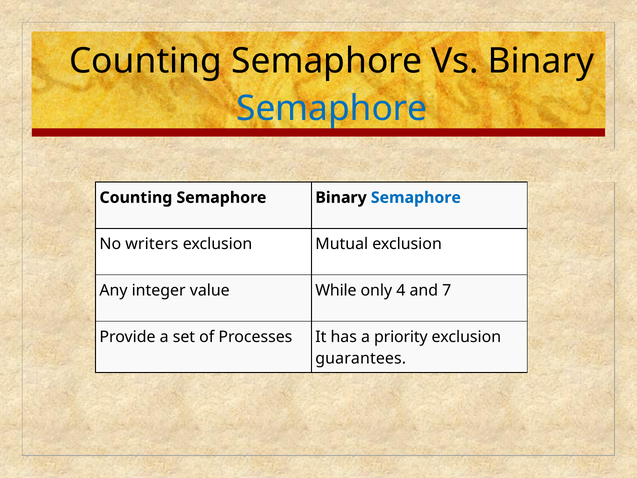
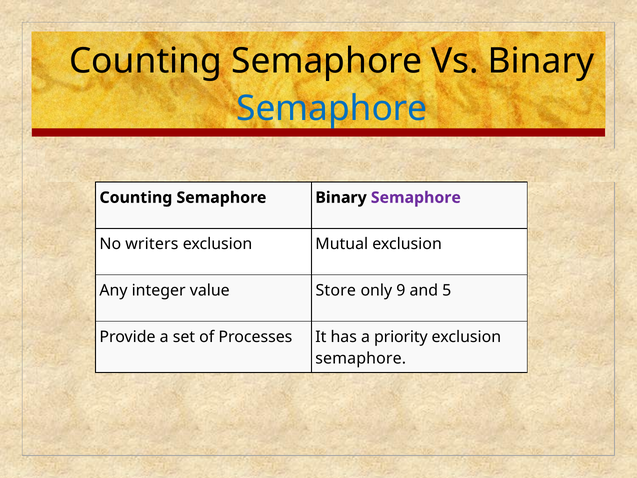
Semaphore colour: blue -> purple (416, 198)
While: While -> Store (336, 290)
4: 4 -> 9 (401, 290)
7: 7 -> 5 (447, 290)
guarantees: guarantees -> semaphore (361, 358)
